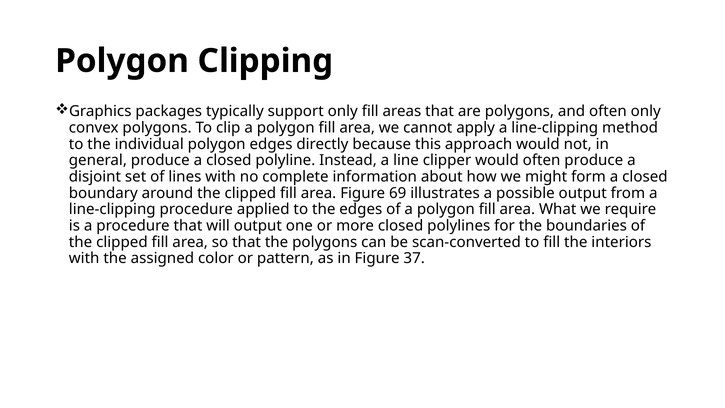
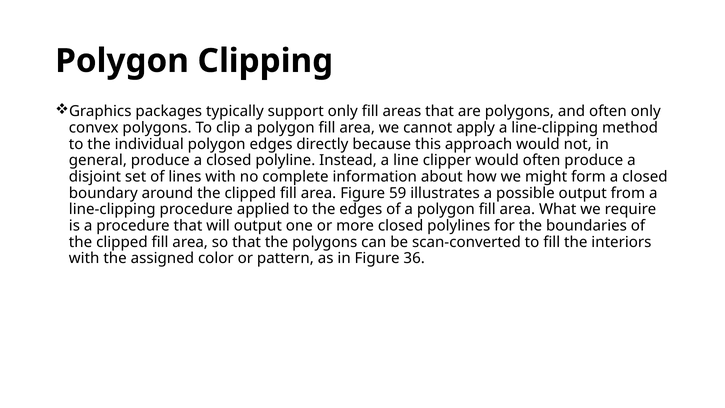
69: 69 -> 59 (398, 193)
37: 37 -> 36 (414, 258)
